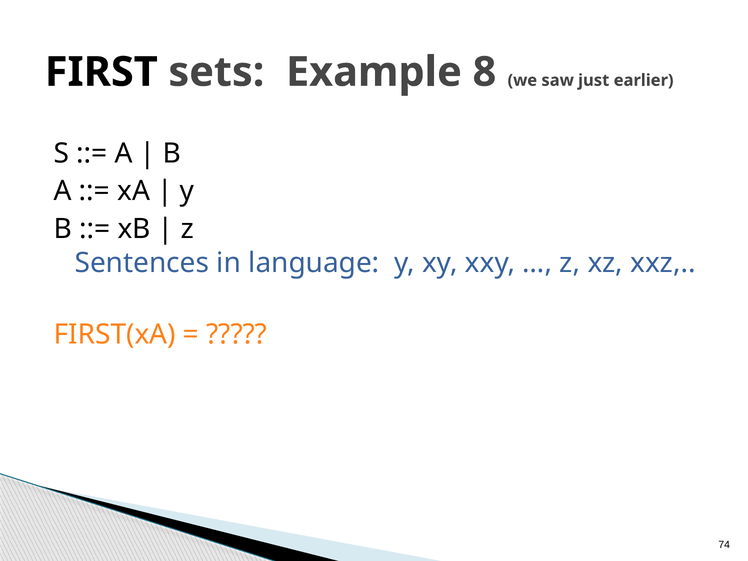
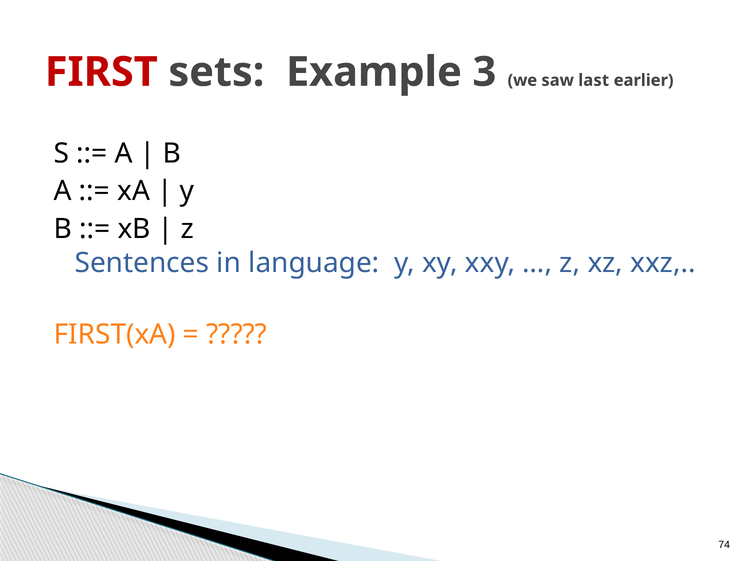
FIRST colour: black -> red (101, 72)
8: 8 -> 3 (484, 72)
just: just -> last (594, 80)
